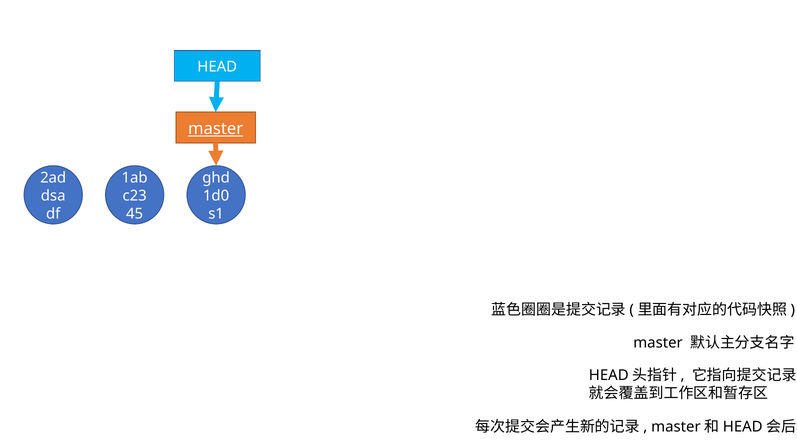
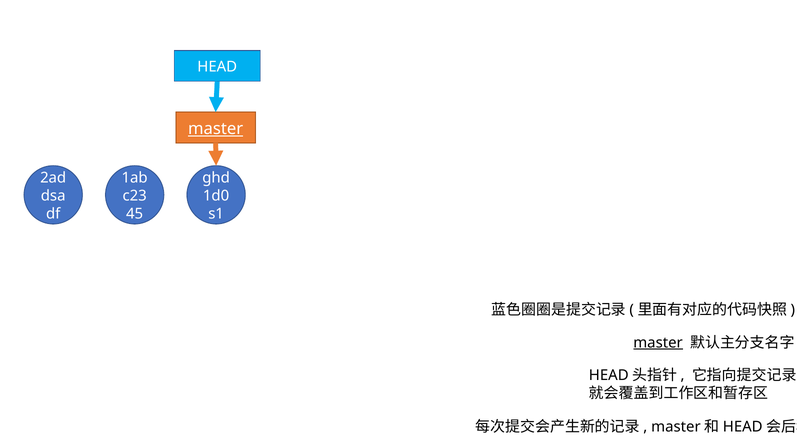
master underline: none -> present (658, 343)
